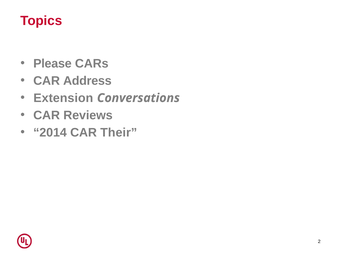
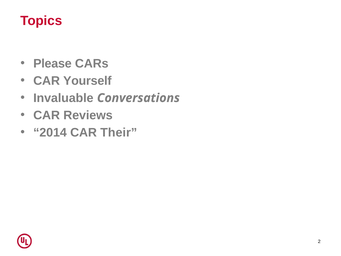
Address: Address -> Yourself (87, 81)
Extension: Extension -> Invaluable (63, 98)
